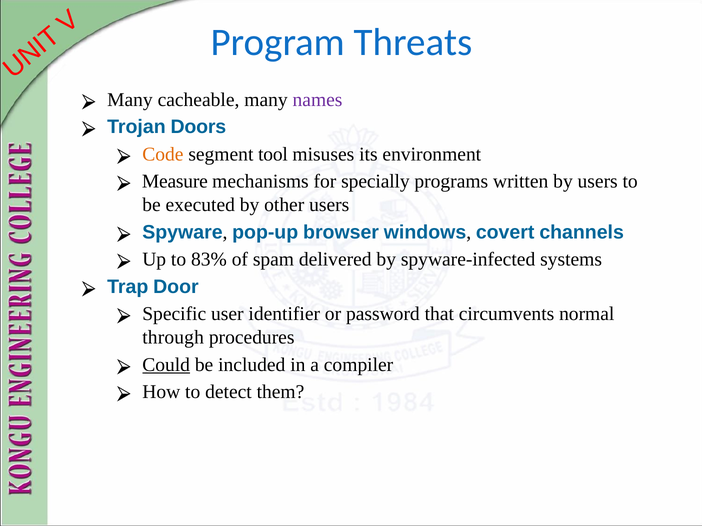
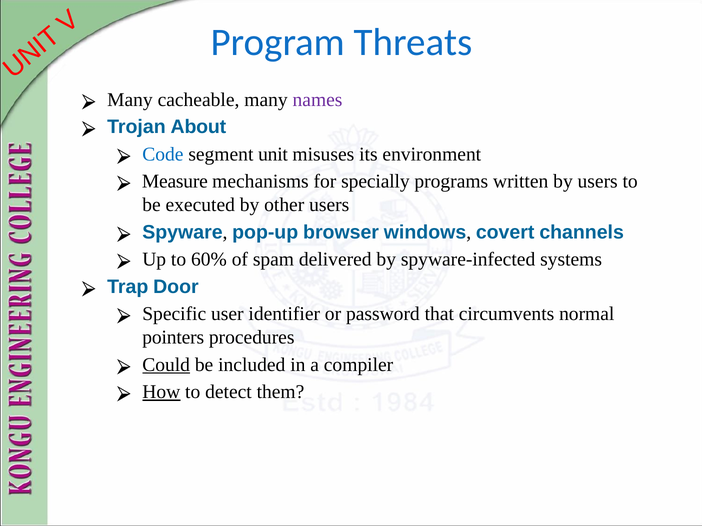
Doors: Doors -> About (198, 127)
Code colour: orange -> blue (163, 154)
tool: tool -> unit (273, 154)
83%: 83% -> 60% (209, 260)
through: through -> pointers (173, 338)
How underline: none -> present (161, 392)
